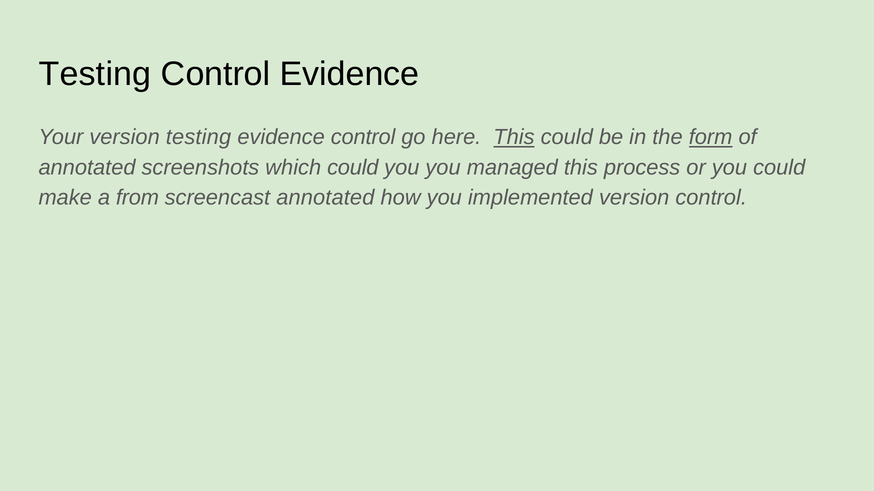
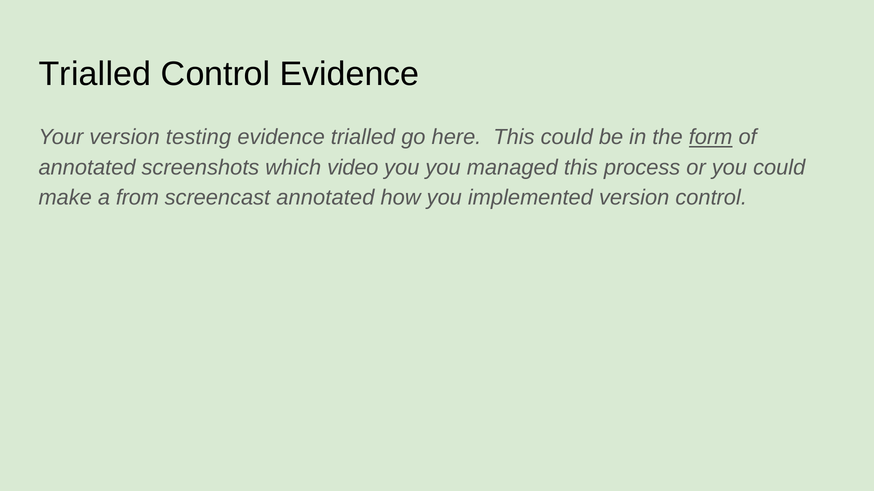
Testing: Testing -> Trialled (95, 74)
evidence control: control -> trialled (363, 137)
This underline: present -> none (514, 137)
which could: could -> video (353, 168)
